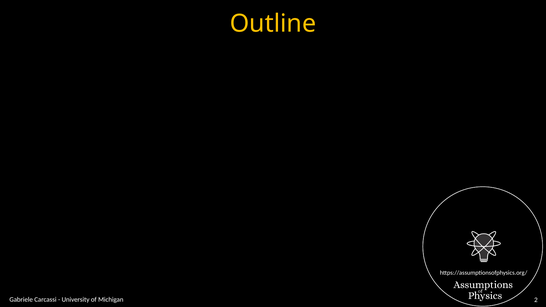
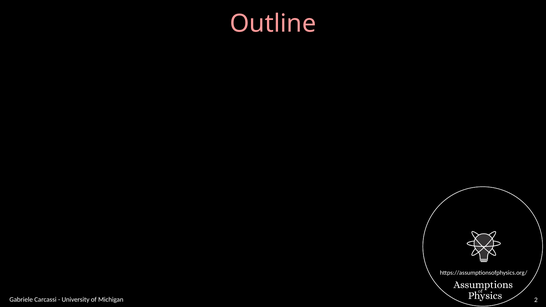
Outline colour: yellow -> pink (273, 24)
